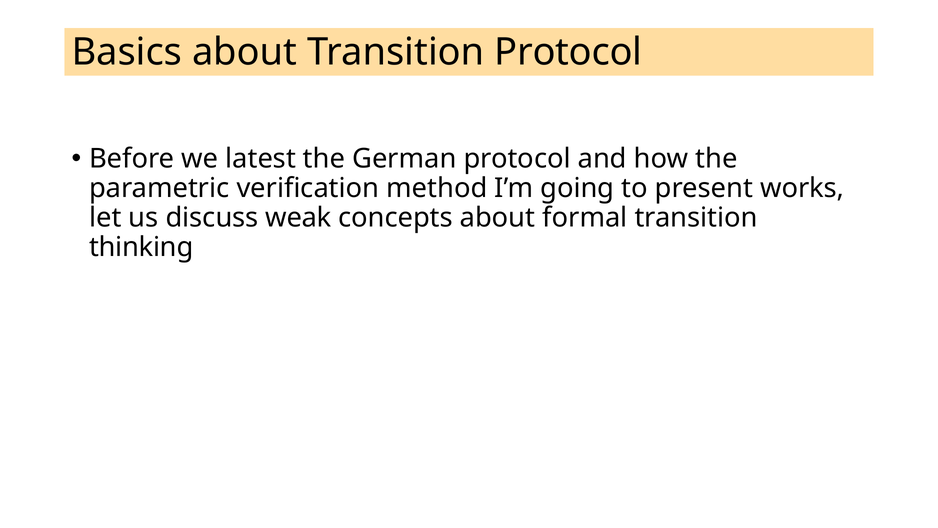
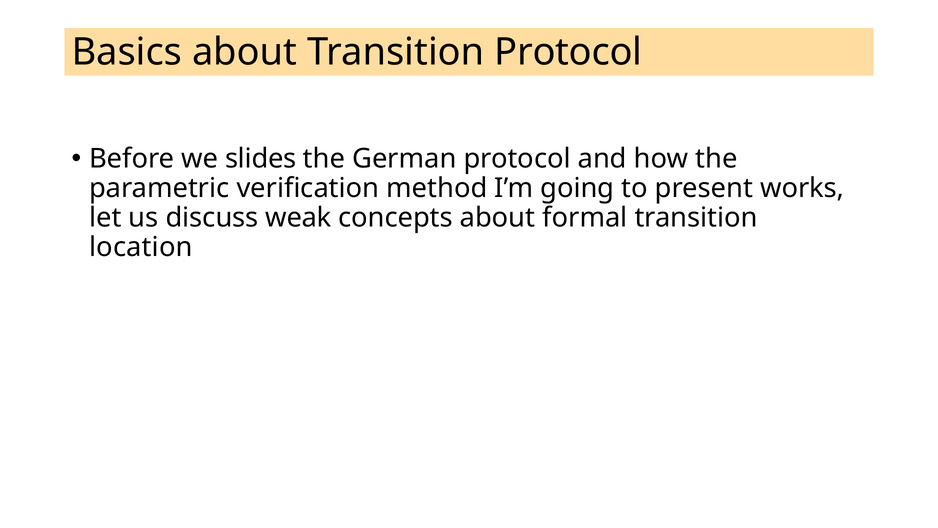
latest: latest -> slides (261, 159)
thinking: thinking -> location (141, 247)
